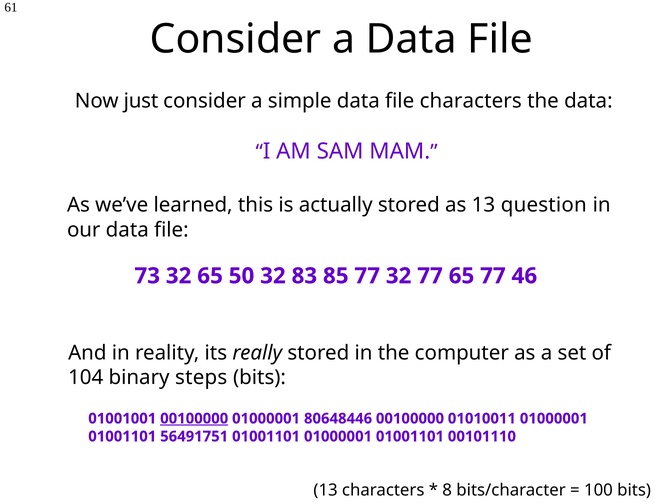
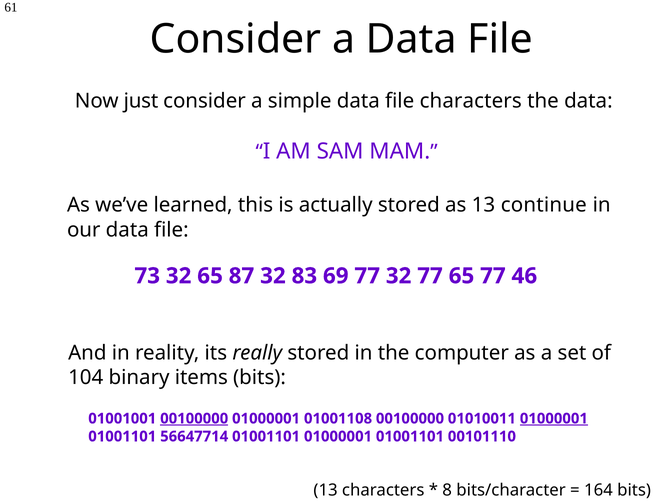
question: question -> continue (544, 205)
50: 50 -> 87 (241, 276)
85: 85 -> 69 (336, 276)
steps: steps -> items (201, 378)
80648446: 80648446 -> 01001108 (338, 419)
01000001 underline: none -> present (554, 419)
56491751: 56491751 -> 56647714 (194, 436)
100: 100 -> 164 (598, 490)
